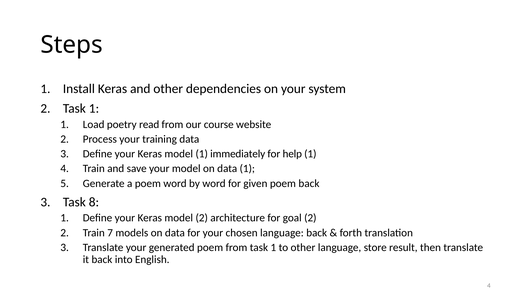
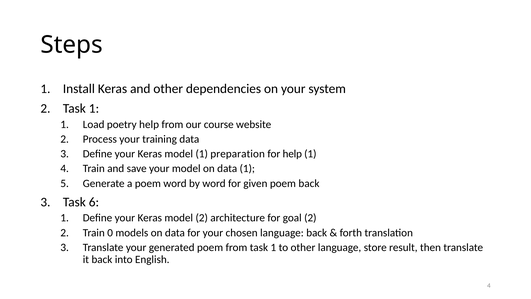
poetry read: read -> help (149, 124)
immediately: immediately -> preparation (238, 154)
8: 8 -> 6 (94, 202)
7: 7 -> 0 (110, 232)
